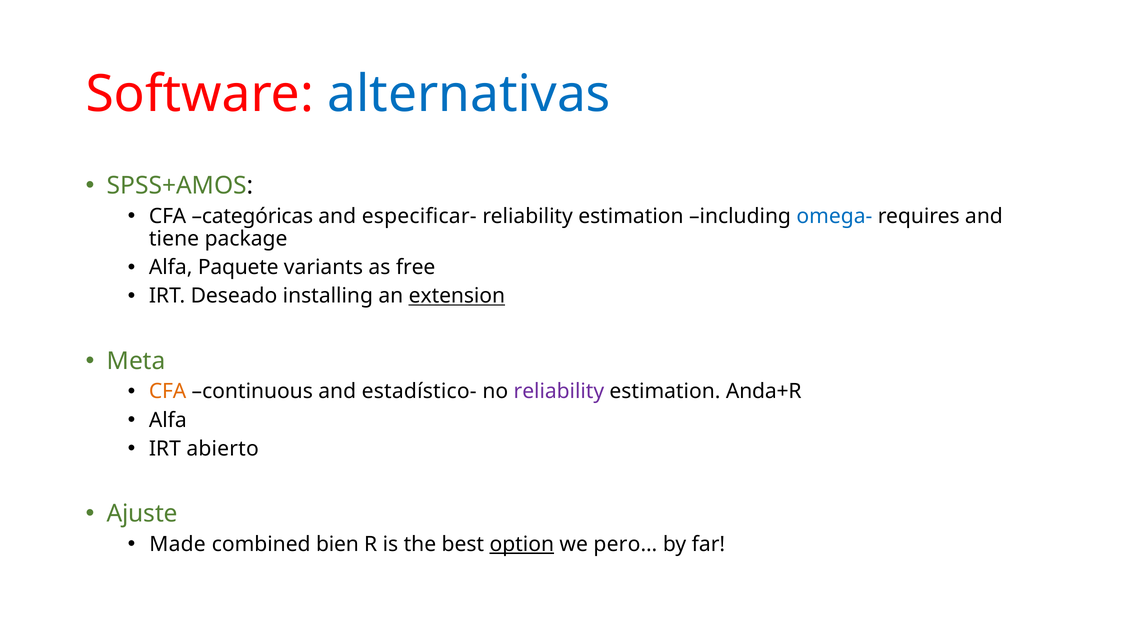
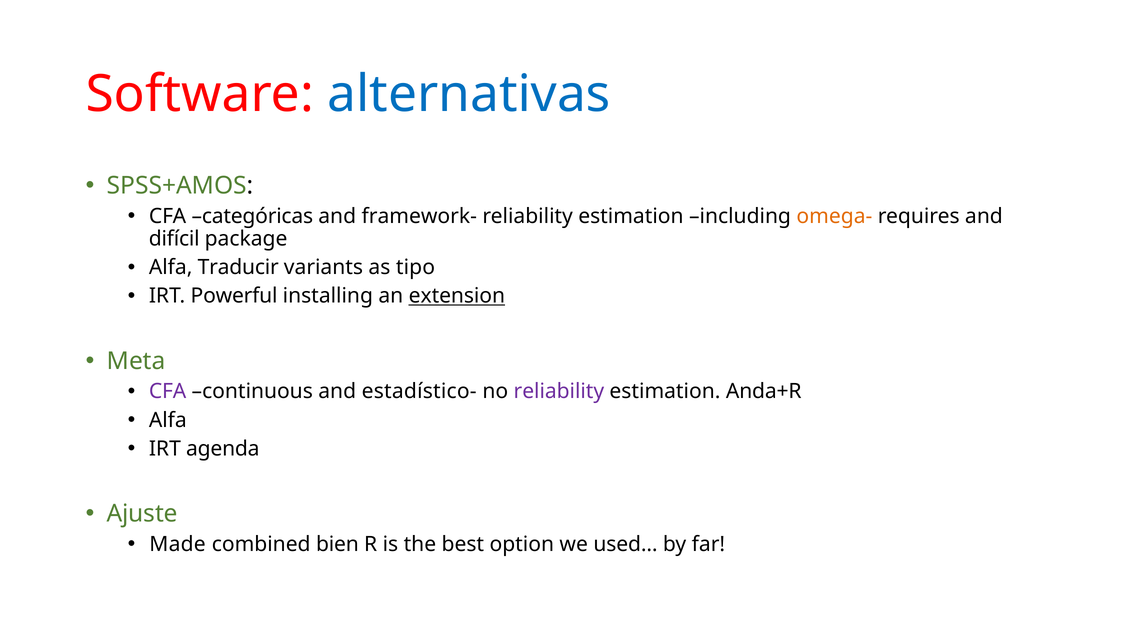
especificar-: especificar- -> framework- (419, 216)
omega- colour: blue -> orange (834, 216)
tiene: tiene -> difícil (174, 239)
Paquete: Paquete -> Traducir (238, 268)
free: free -> tipo (415, 268)
Deseado: Deseado -> Powerful (234, 296)
CFA colour: orange -> purple (168, 392)
abierto: abierto -> agenda (223, 449)
option underline: present -> none (522, 544)
pero…: pero… -> used… (626, 544)
